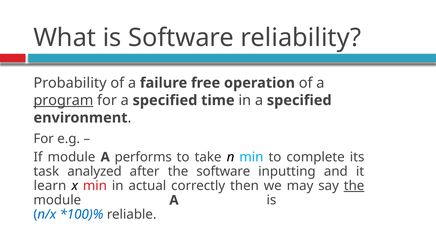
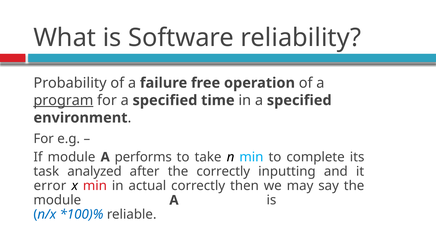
the software: software -> correctly (223, 172)
learn: learn -> error (50, 186)
the underline: present -> none (354, 186)
